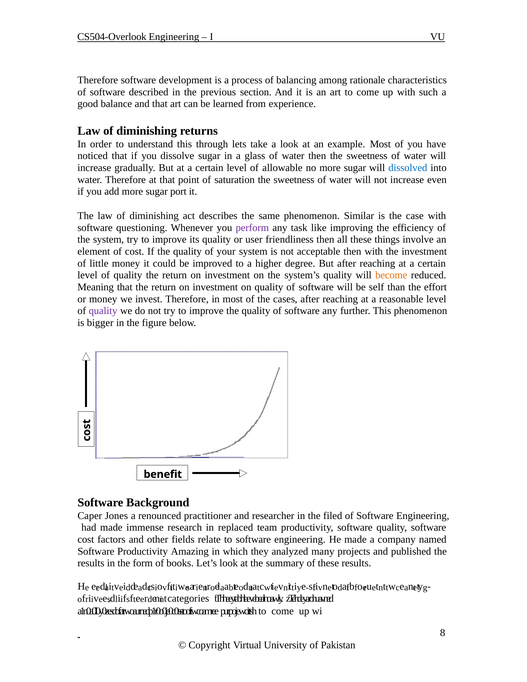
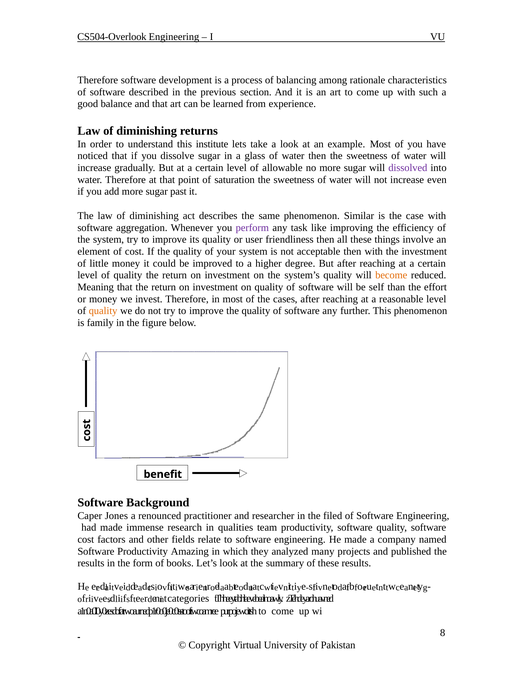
through: through -> institute (212, 144)
dissolved colour: blue -> purple (408, 168)
port: port -> past (178, 192)
questioning: questioning -> aggregation (142, 228)
quality colour: purple -> orange (103, 311)
bigger: bigger -> family (100, 323)
replaced: replaced -> qualities (236, 527)
